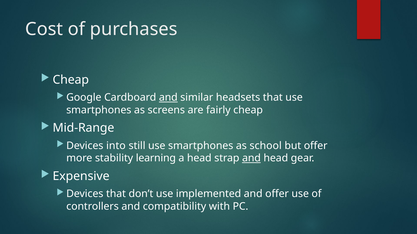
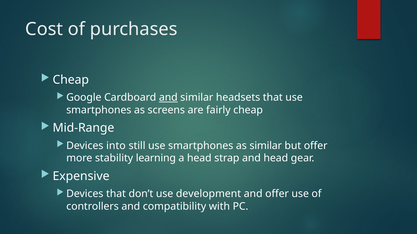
as school: school -> similar (266, 146)
and underline: present -> none (251, 159)
implemented: implemented -> development (209, 194)
